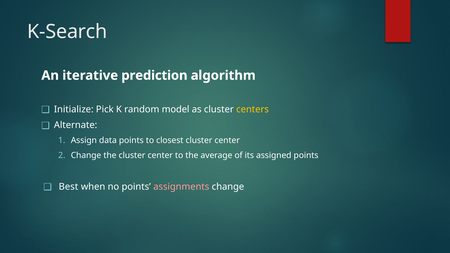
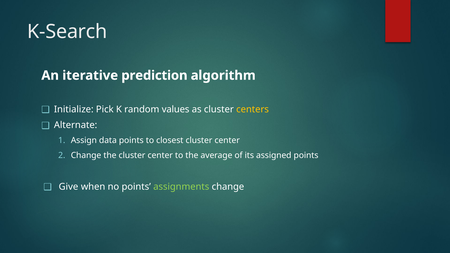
model: model -> values (176, 109)
Best: Best -> Give (68, 187)
assignments colour: pink -> light green (181, 187)
